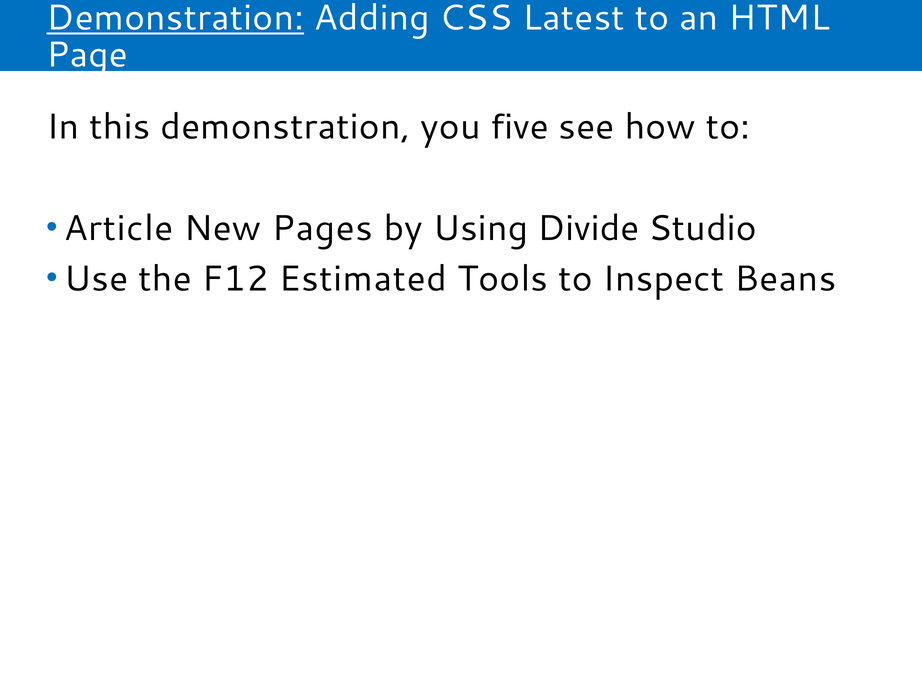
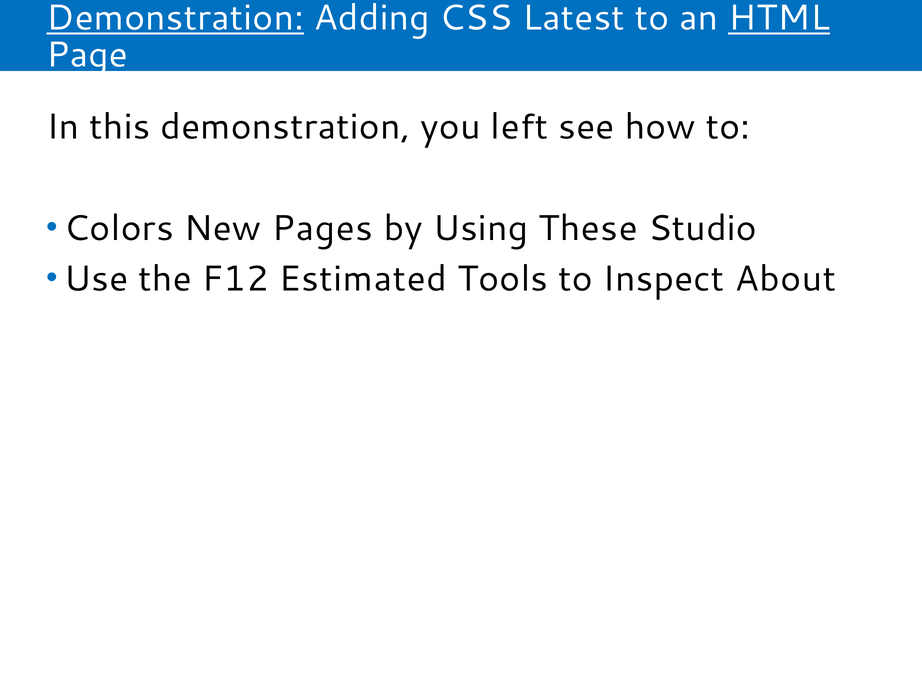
HTML underline: none -> present (779, 18)
five: five -> left (519, 127)
Article: Article -> Colors (119, 228)
Divide: Divide -> These (588, 228)
Beans: Beans -> About (785, 279)
